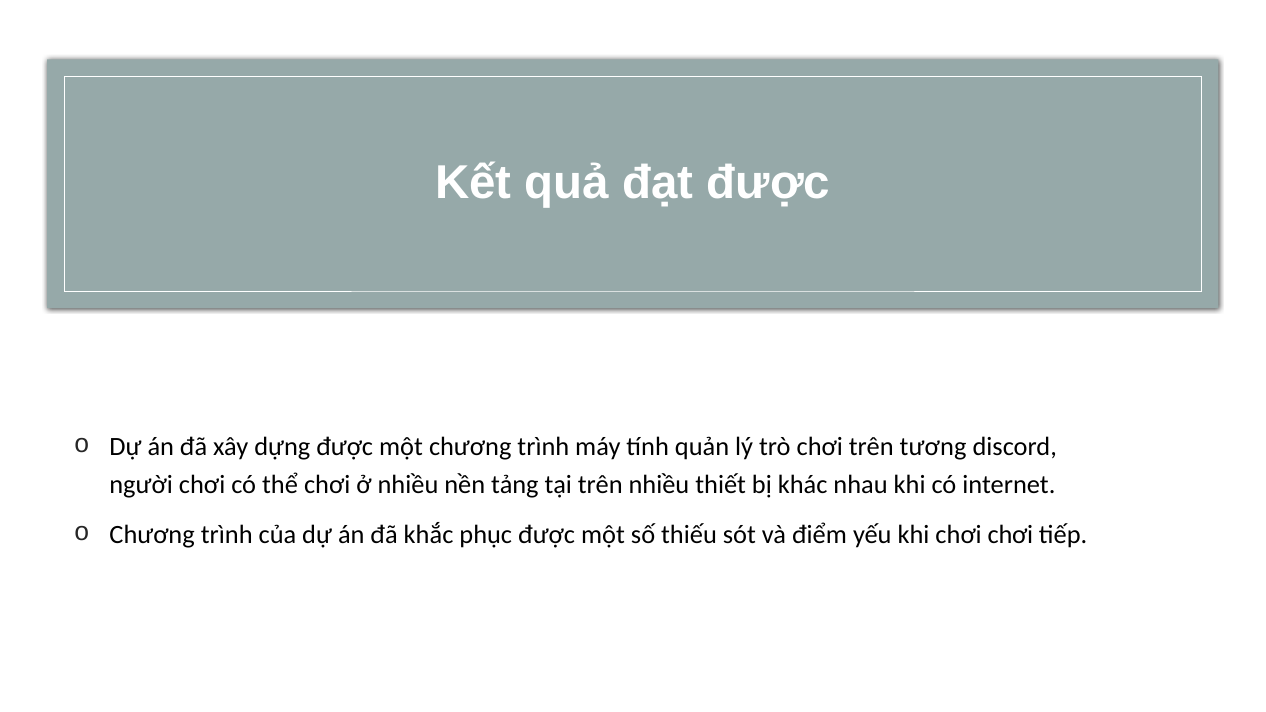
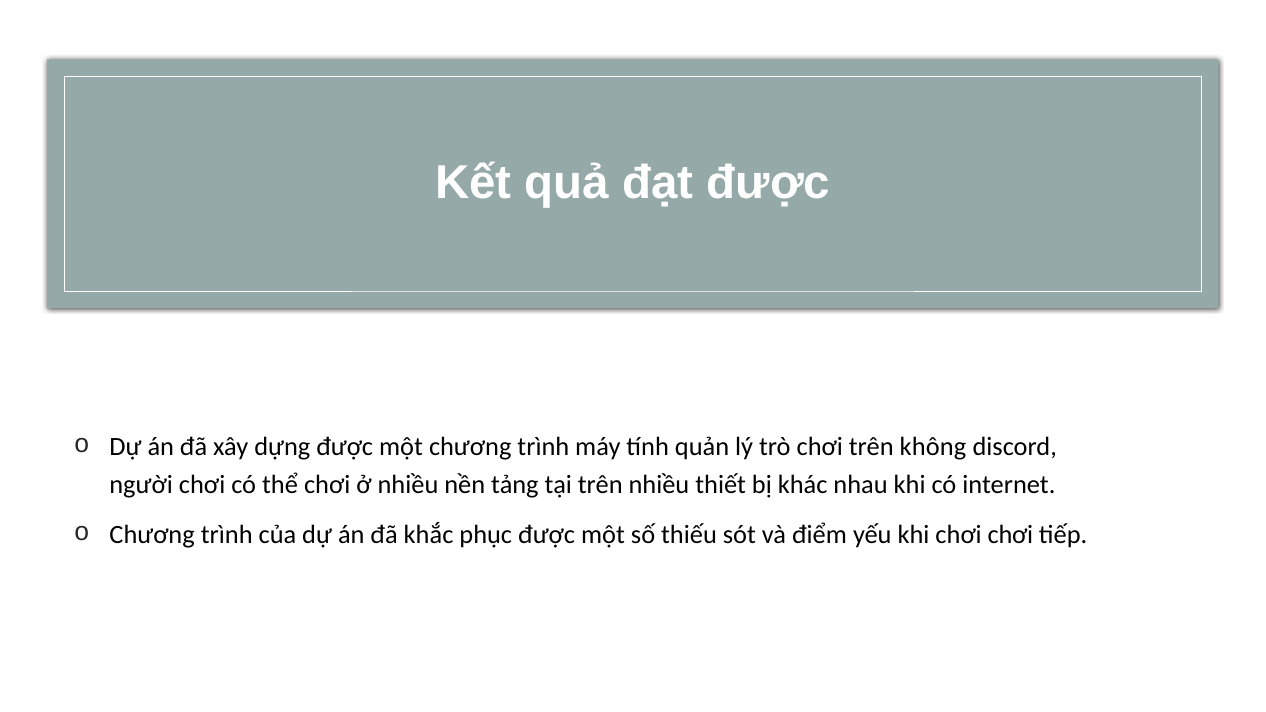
tương: tương -> không (933, 447)
